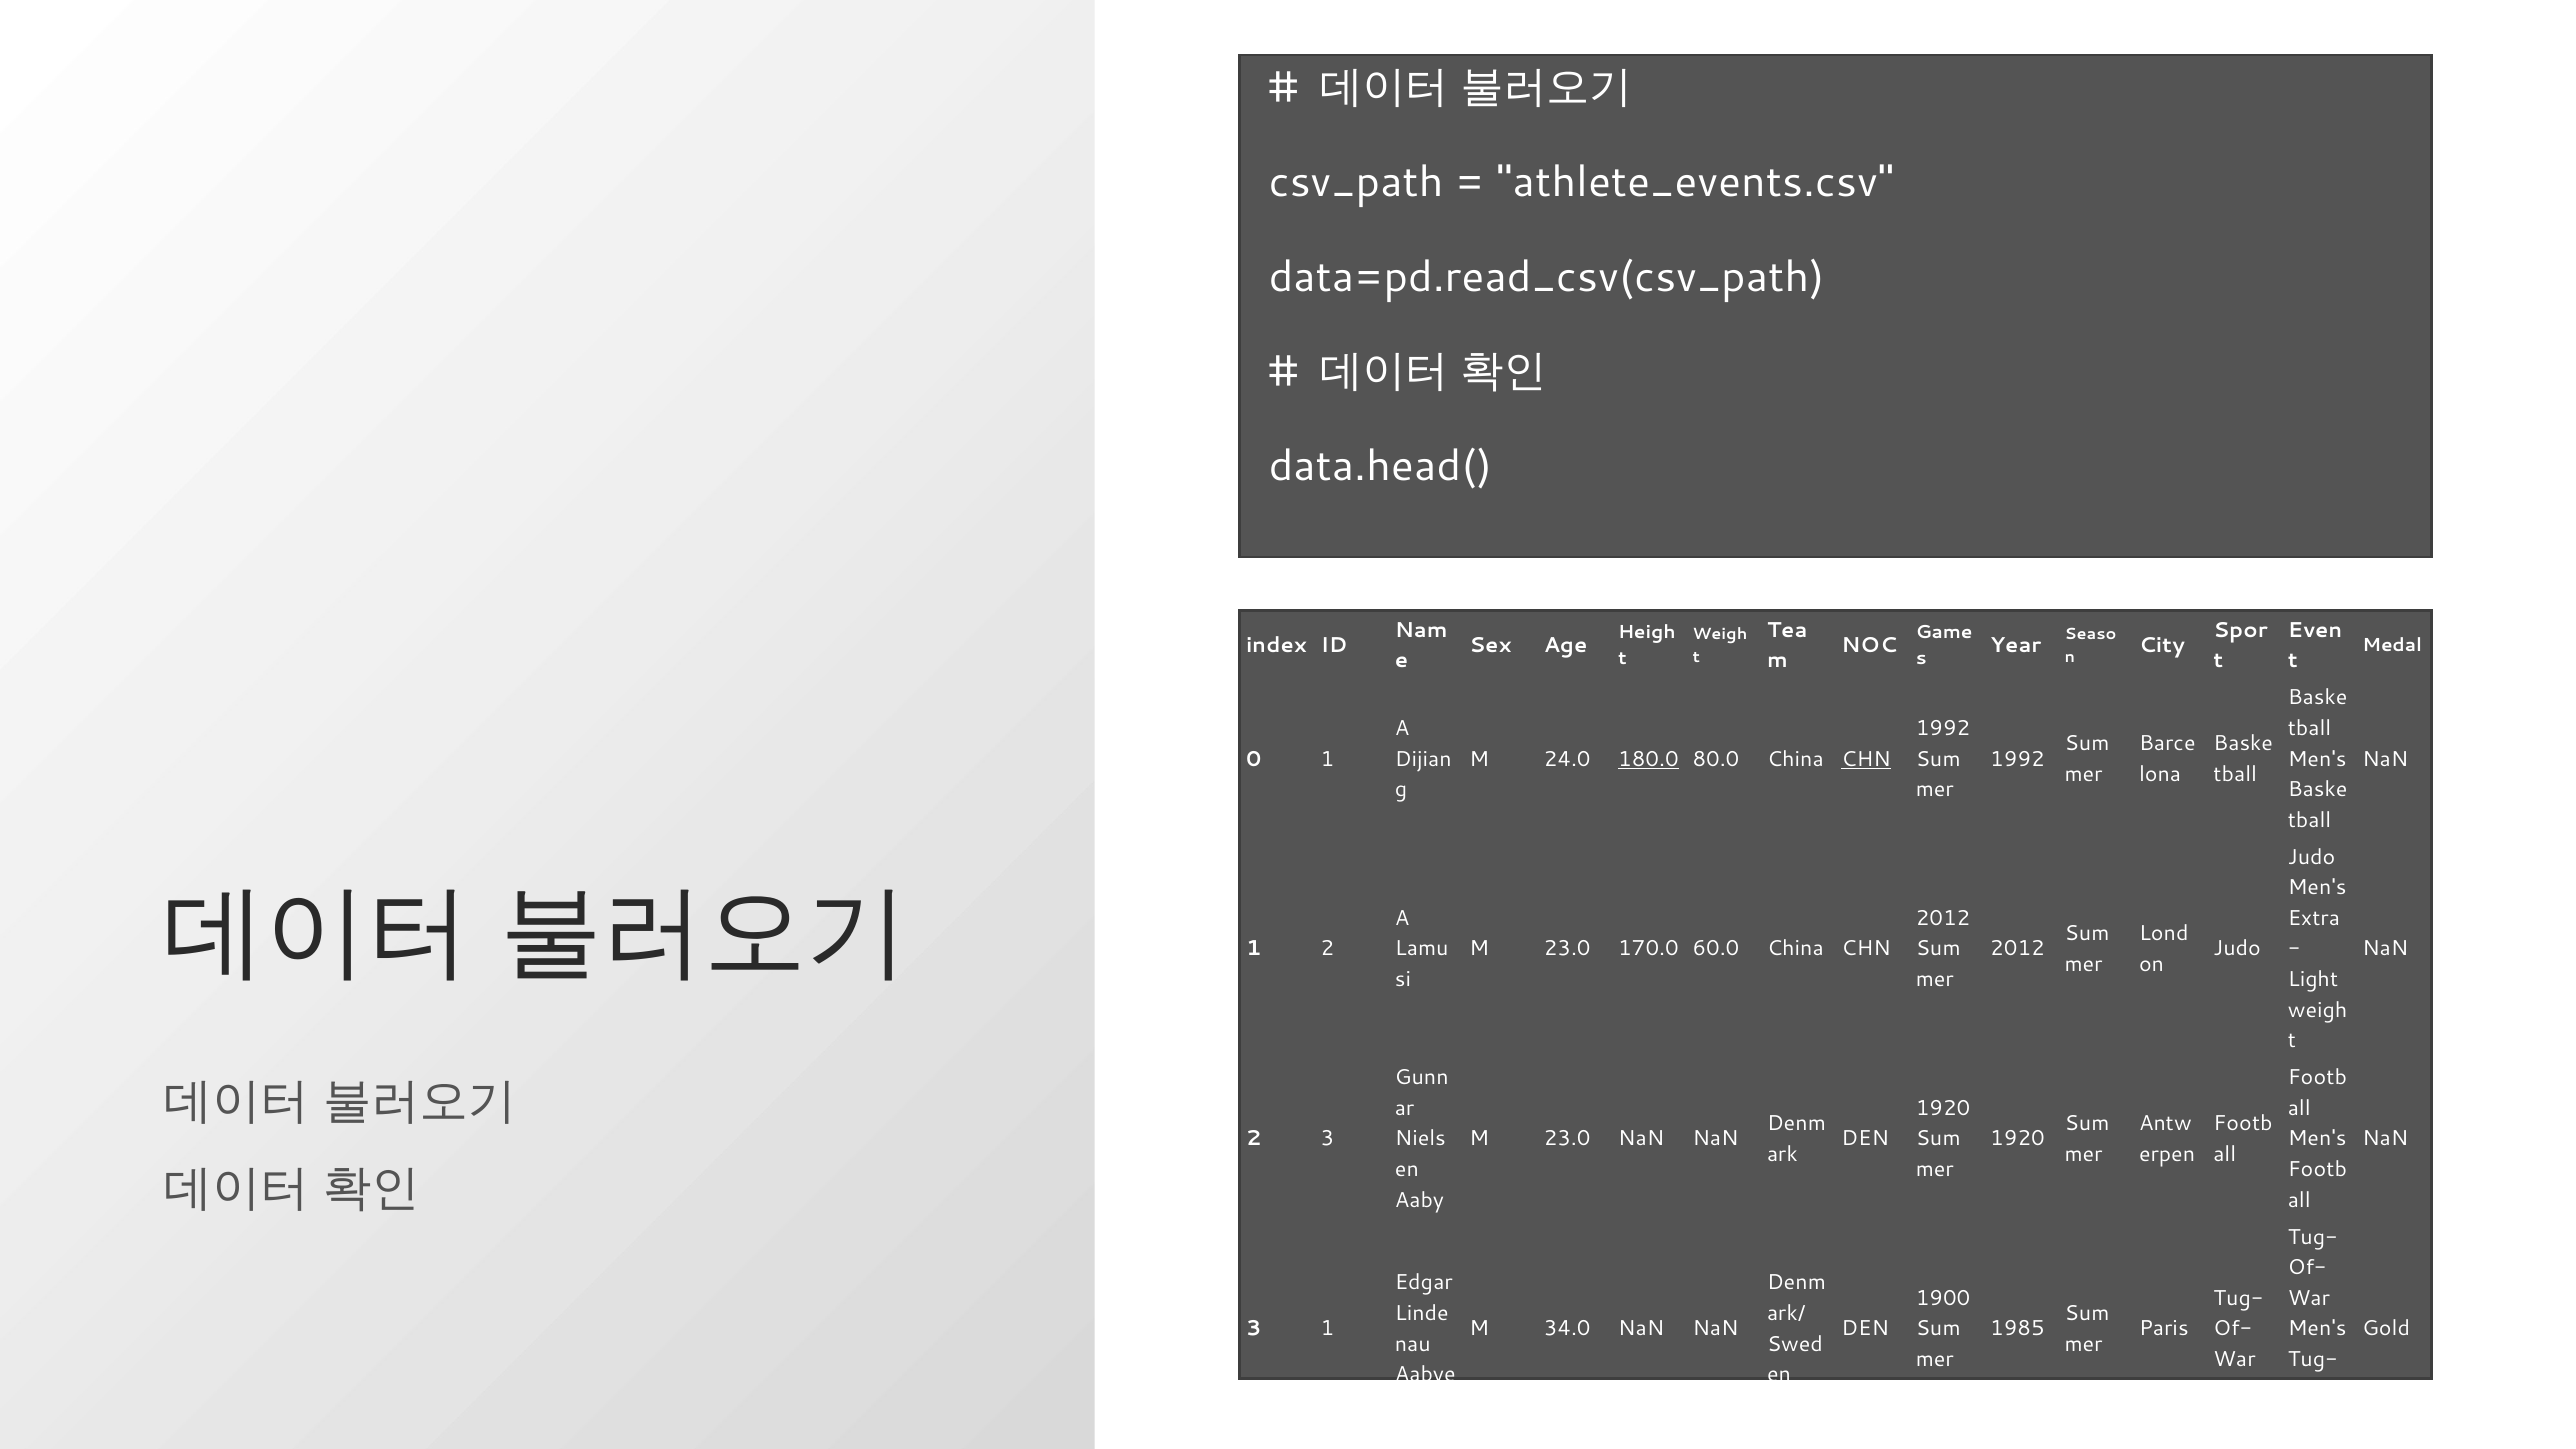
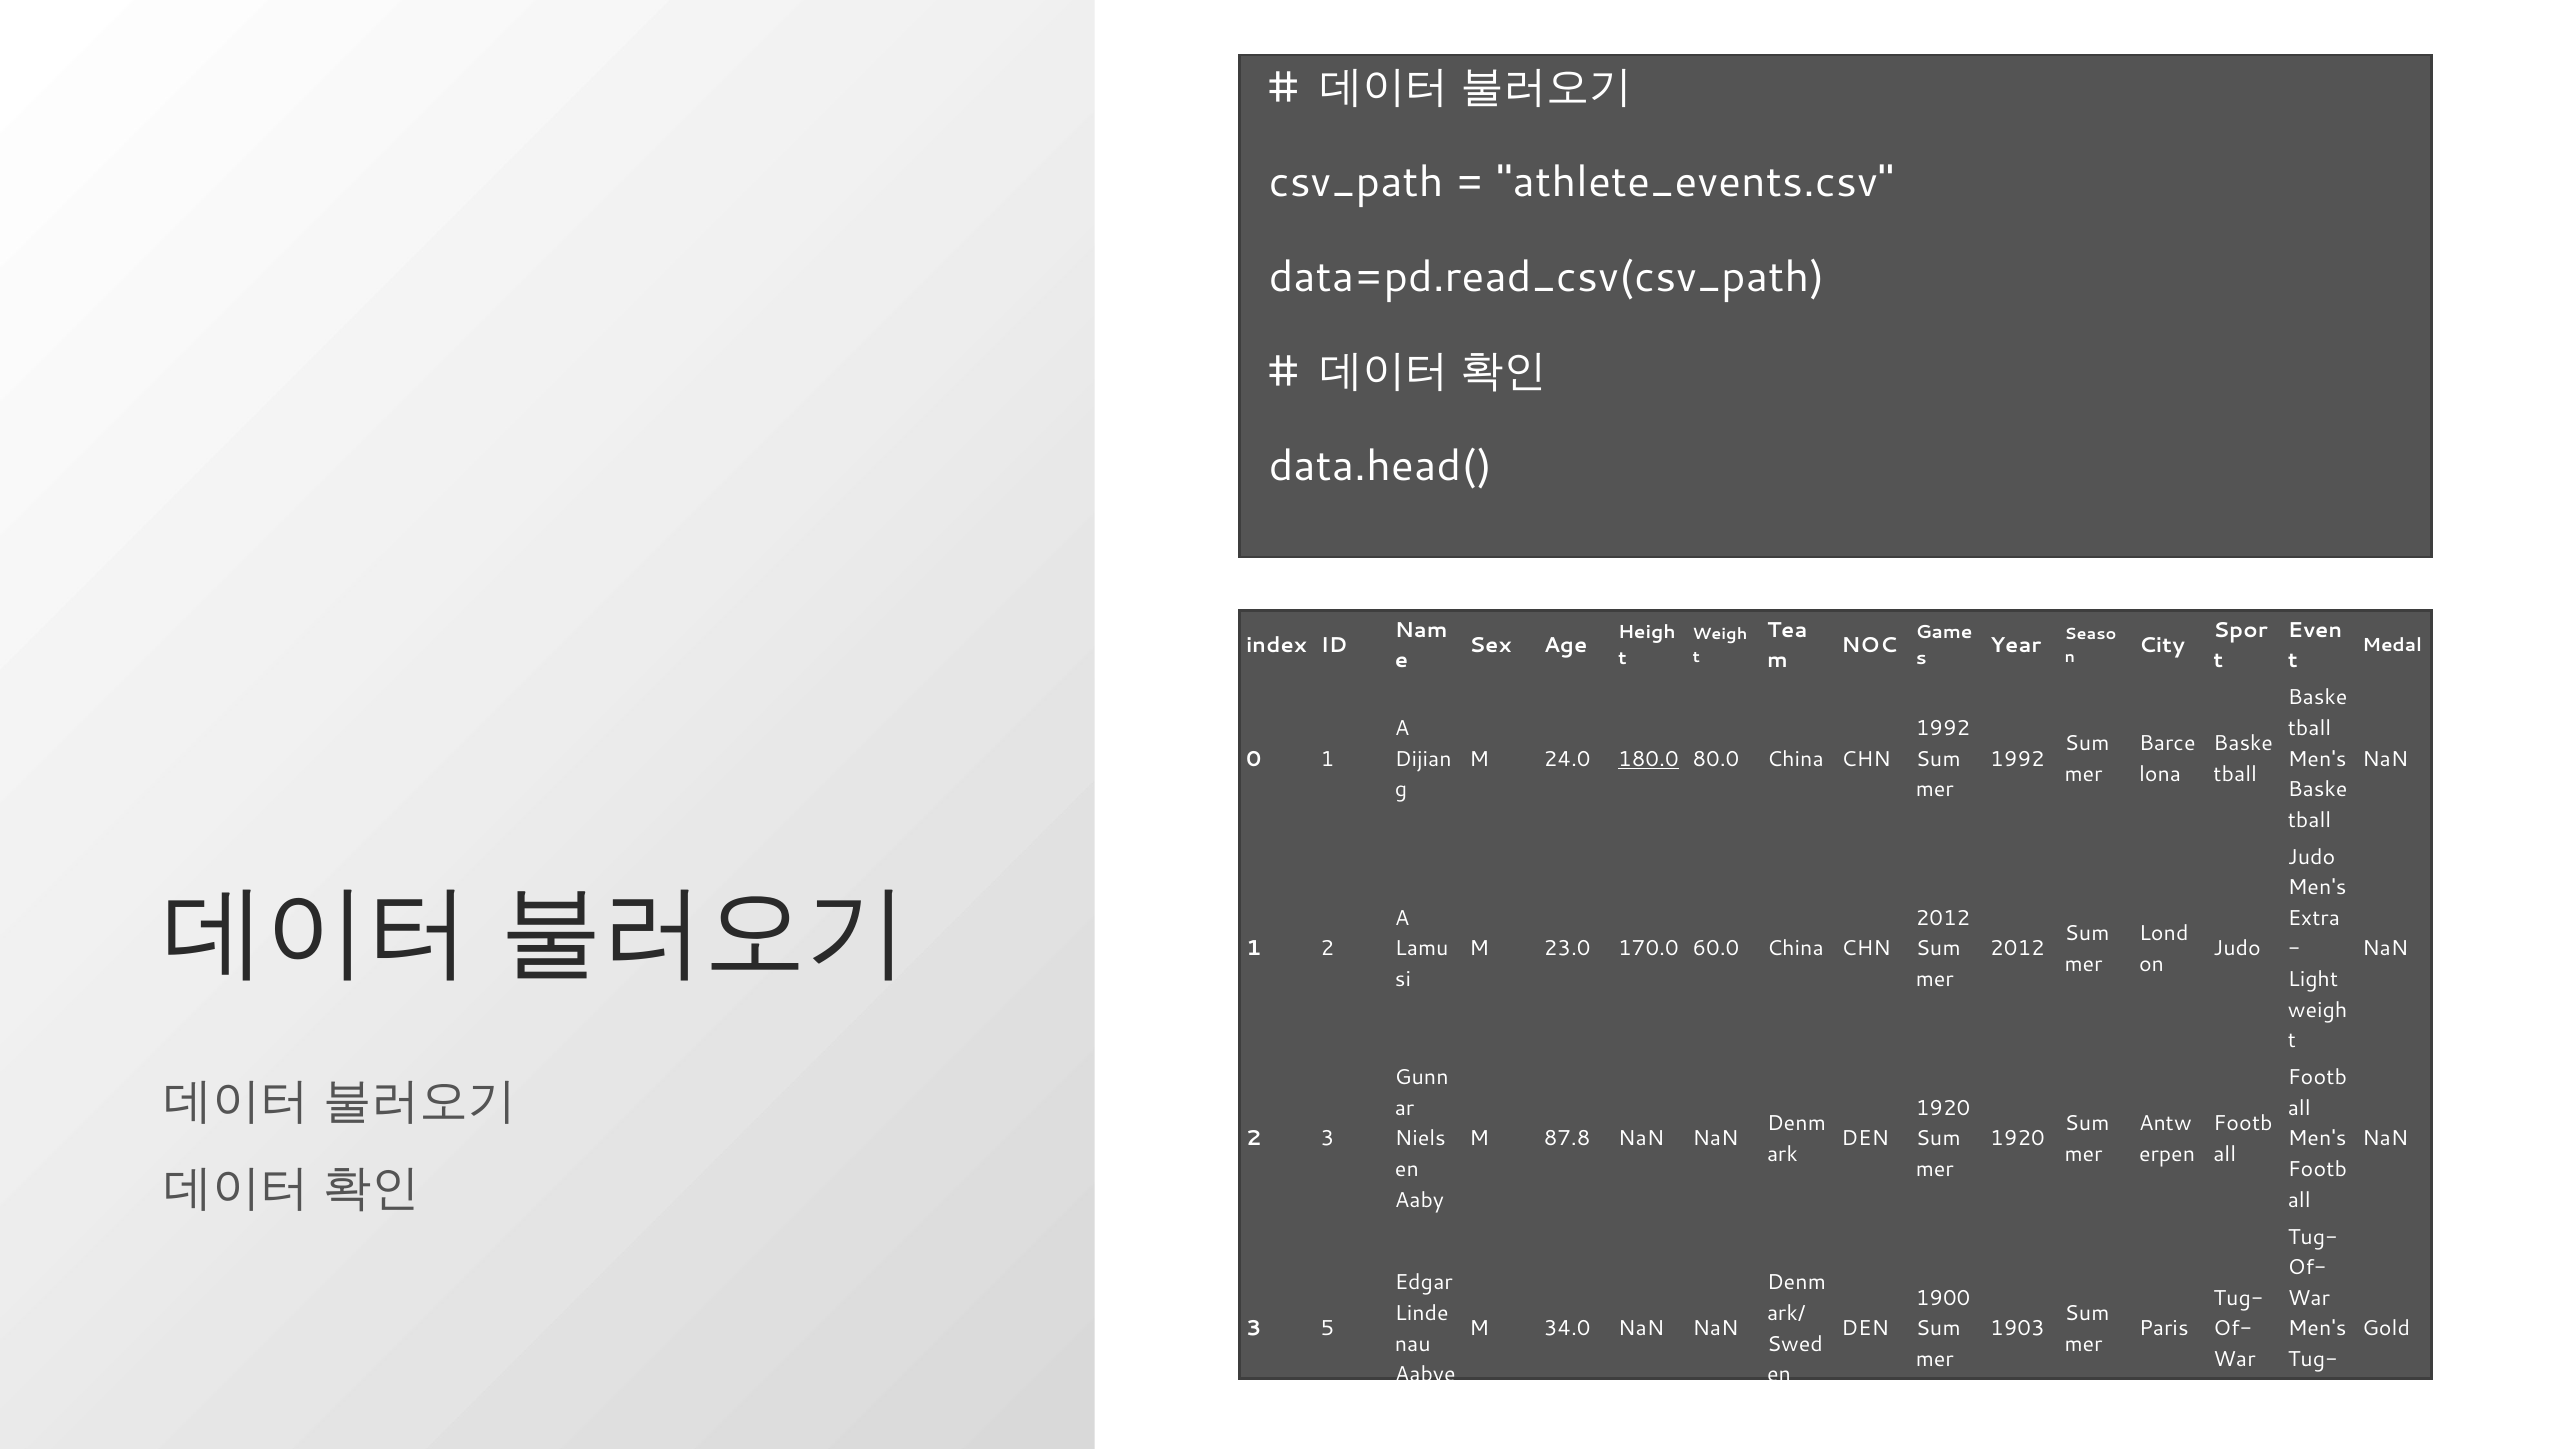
CHN underline: present -> none (1866, 759)
23.0: 23.0 -> 87.8 (1567, 1139)
3 1: 1 -> 5 (1327, 1329)
1985: 1985 -> 1903 (2017, 1329)
